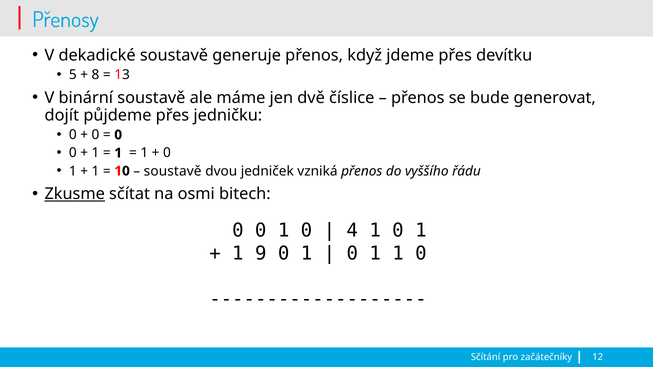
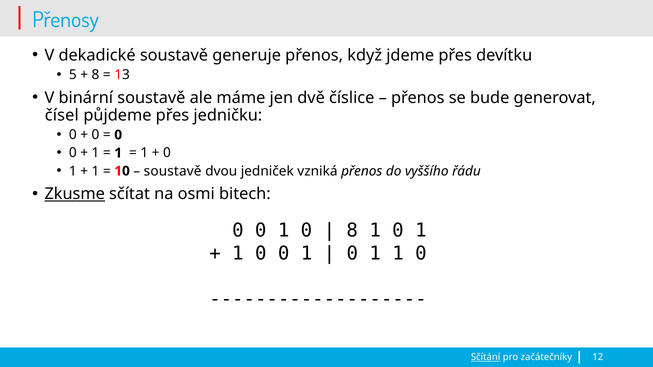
dojít: dojít -> čísel (62, 115)
4: 4 -> 8 (352, 231)
9: 9 -> 0 (261, 254)
Sčítání underline: none -> present (486, 357)
